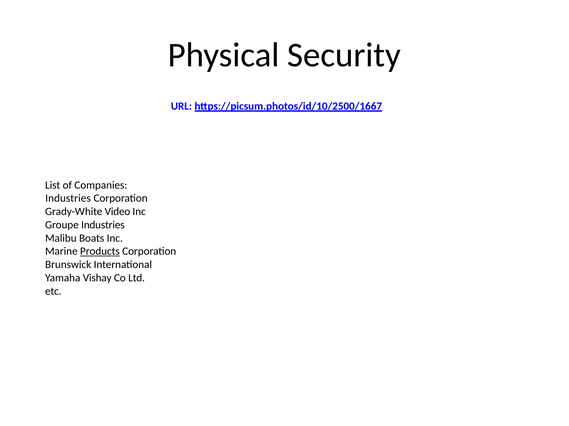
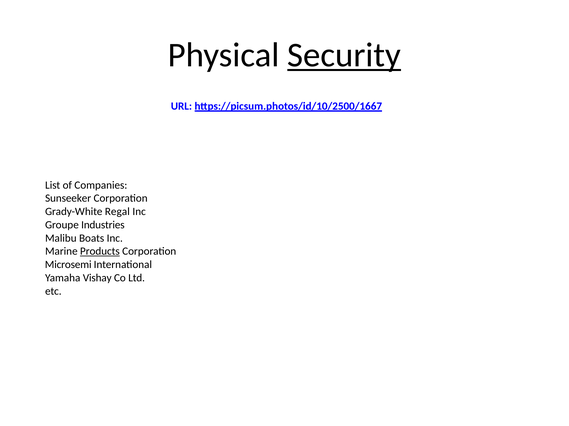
Security underline: none -> present (344, 55)
Industries: Industries -> Sunseeker (68, 199)
Video: Video -> Regal (117, 212)
Brunswick: Brunswick -> Microsemi (68, 265)
